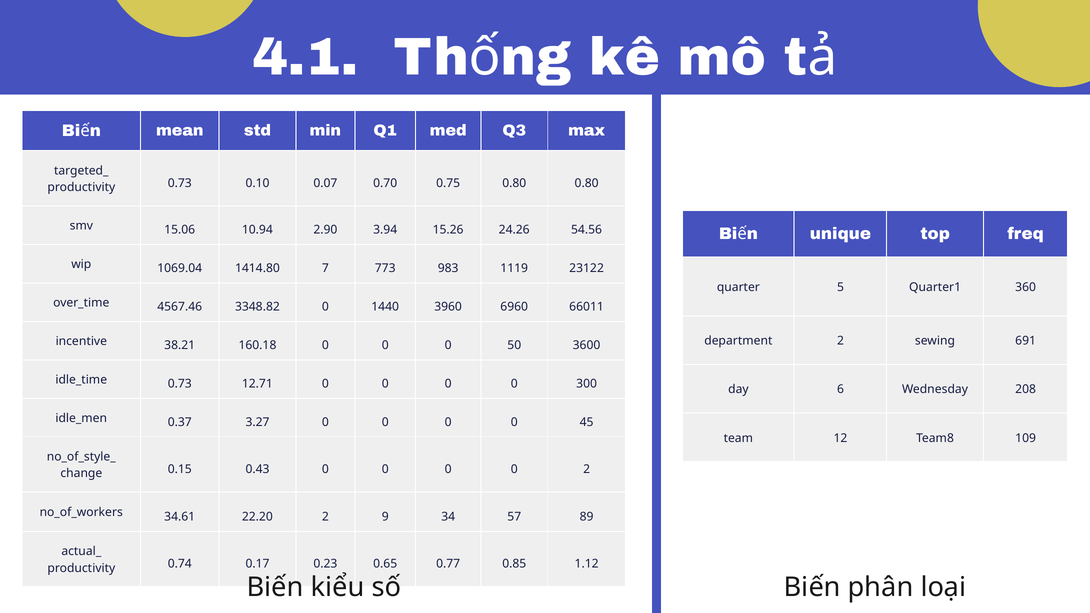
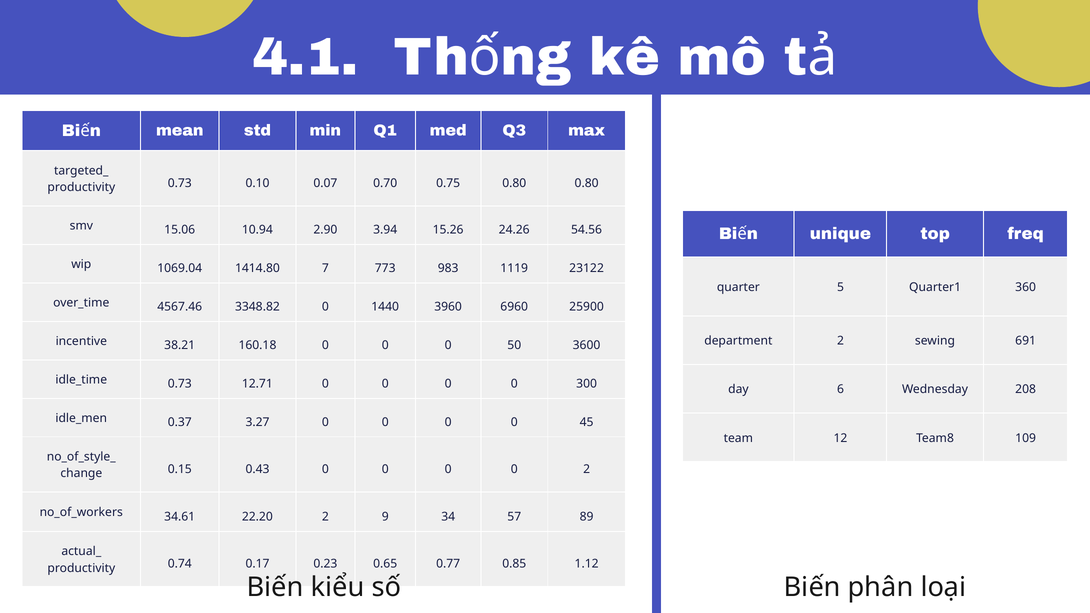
66011: 66011 -> 25900 (587, 307)
